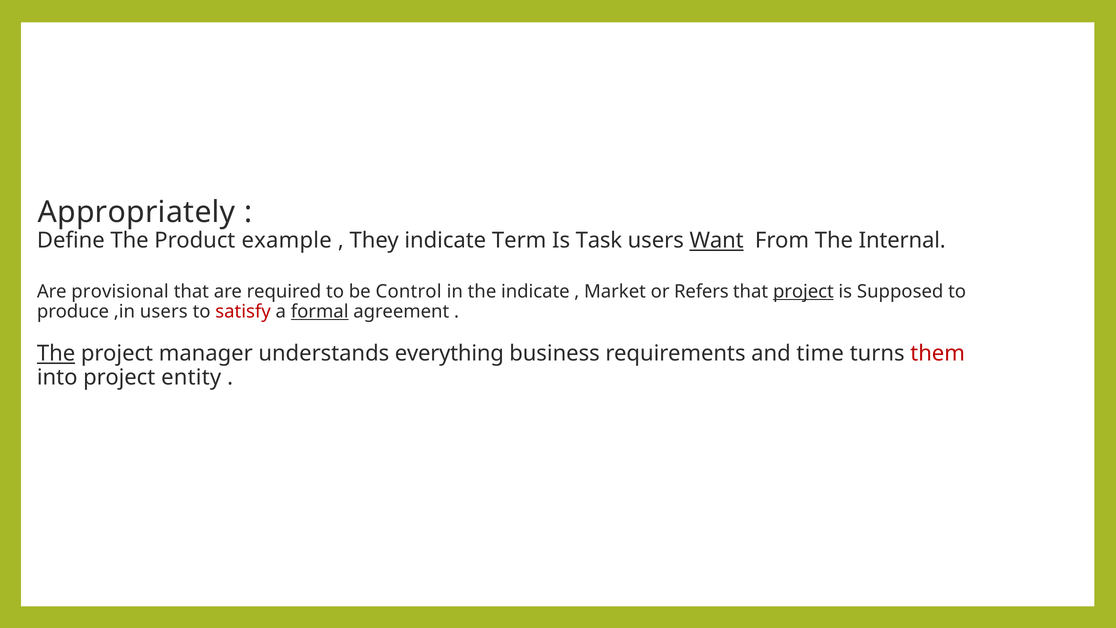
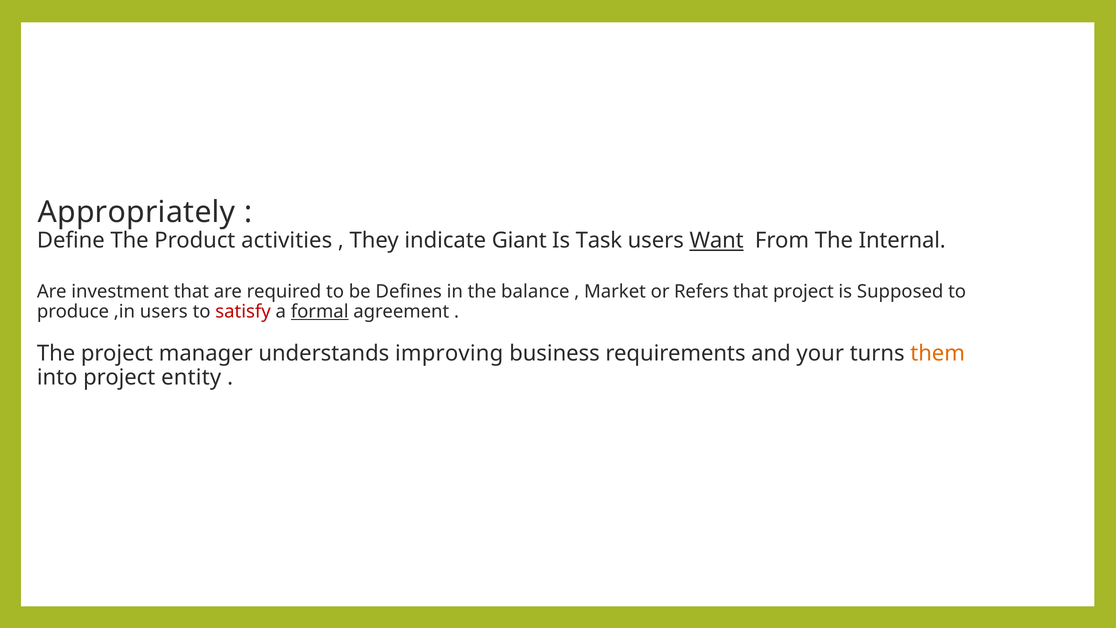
example: example -> activities (287, 241)
Term: Term -> Giant (519, 241)
provisional: provisional -> investment (120, 291)
Control: Control -> Defines (409, 291)
the indicate: indicate -> balance (535, 291)
project underline: present -> none (803, 291)
The underline: present -> none (56, 354)
everything: everything -> improving (449, 354)
time: time -> your (820, 354)
them colour: red -> orange (938, 354)
